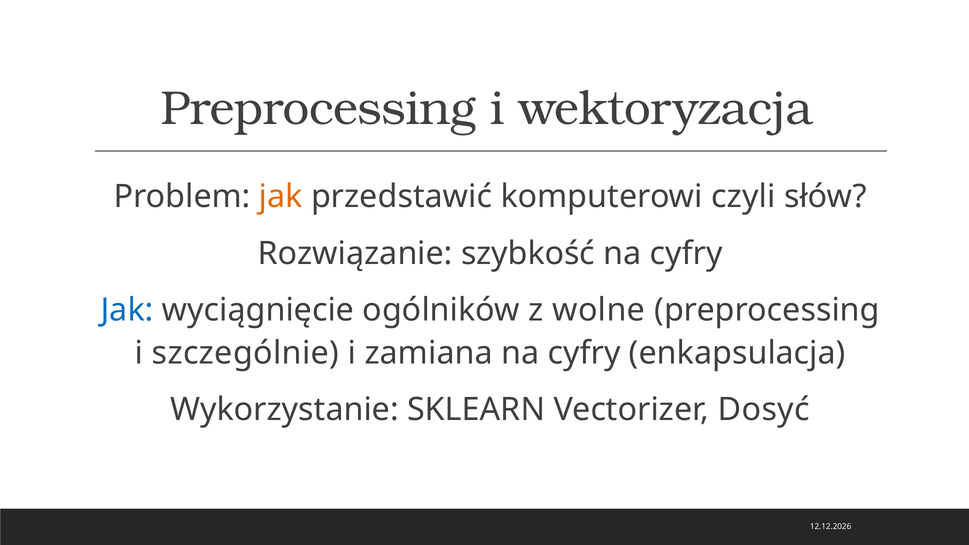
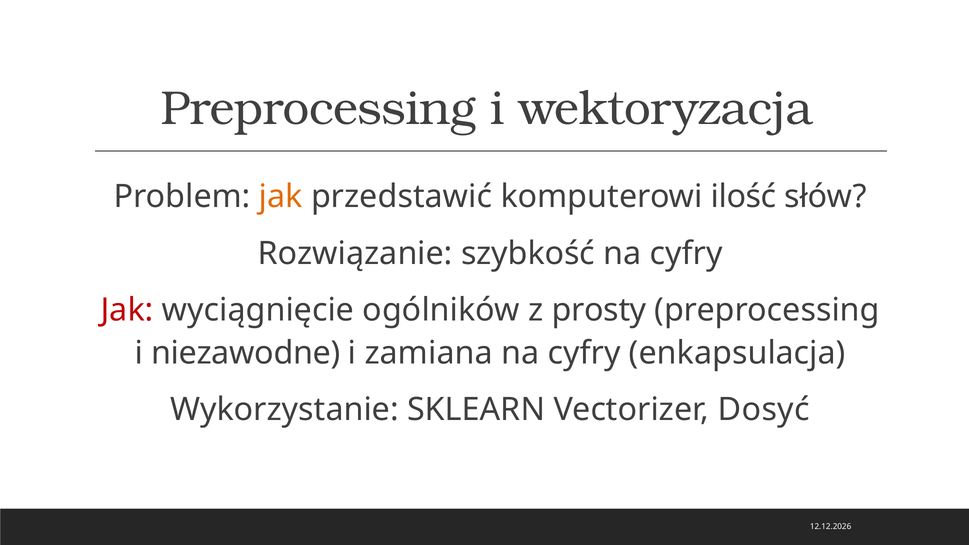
czyli: czyli -> ilość (744, 197)
Jak colour: blue -> red (127, 310)
wolne: wolne -> prosty (599, 310)
szczególnie: szczególnie -> niezawodne (246, 353)
